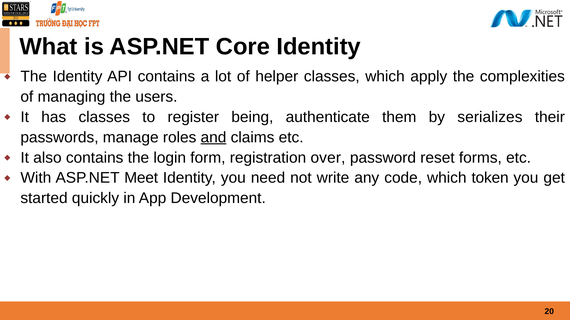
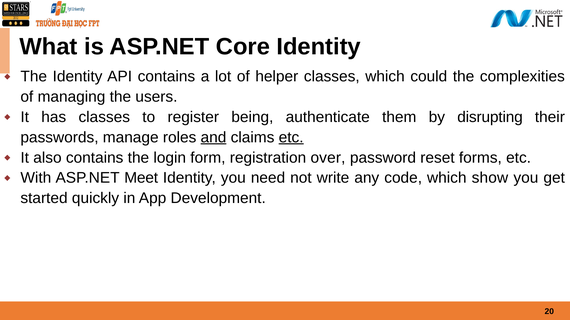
apply: apply -> could (429, 76)
serializes: serializes -> disrupting (490, 117)
etc underline: none -> present (291, 138)
token: token -> show (490, 178)
